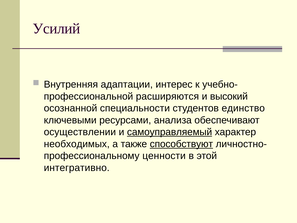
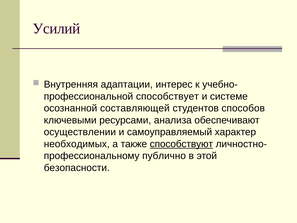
расширяются: расширяются -> способствует (167, 96)
высокий: высокий -> системе (229, 96)
специальности: специальности -> составляющей (135, 108)
единство: единство -> способов (243, 108)
самоуправляемый underline: present -> none (170, 132)
ценности: ценности -> публично (164, 156)
интегративно: интегративно -> безопасности (77, 168)
